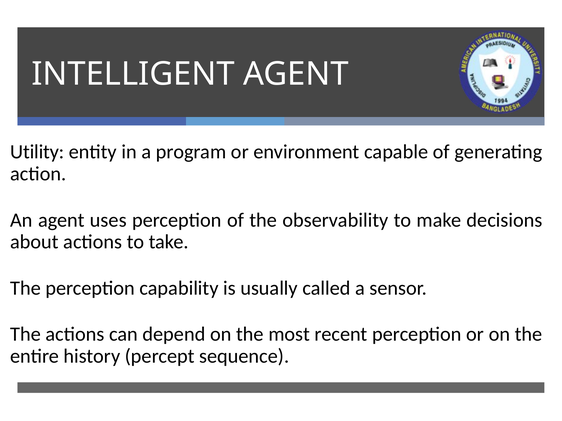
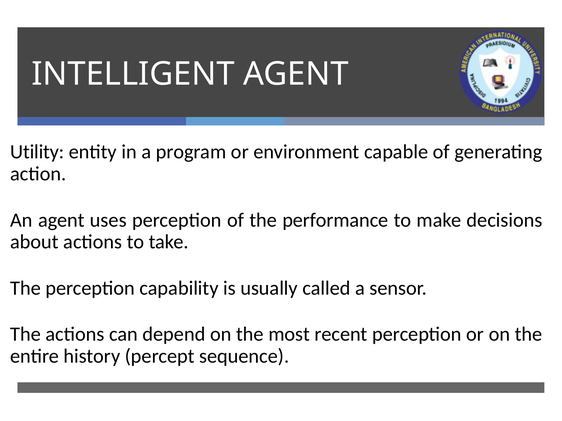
observability: observability -> performance (335, 220)
